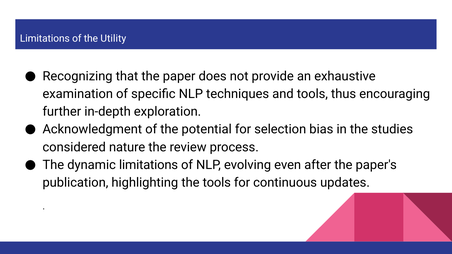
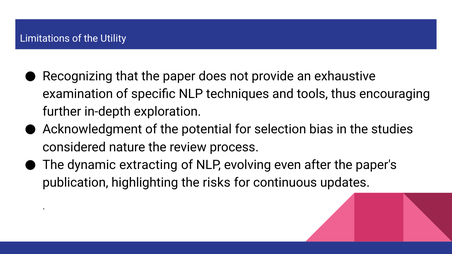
dynamic limitations: limitations -> extracting (148, 165)
the tools: tools -> risks (217, 183)
